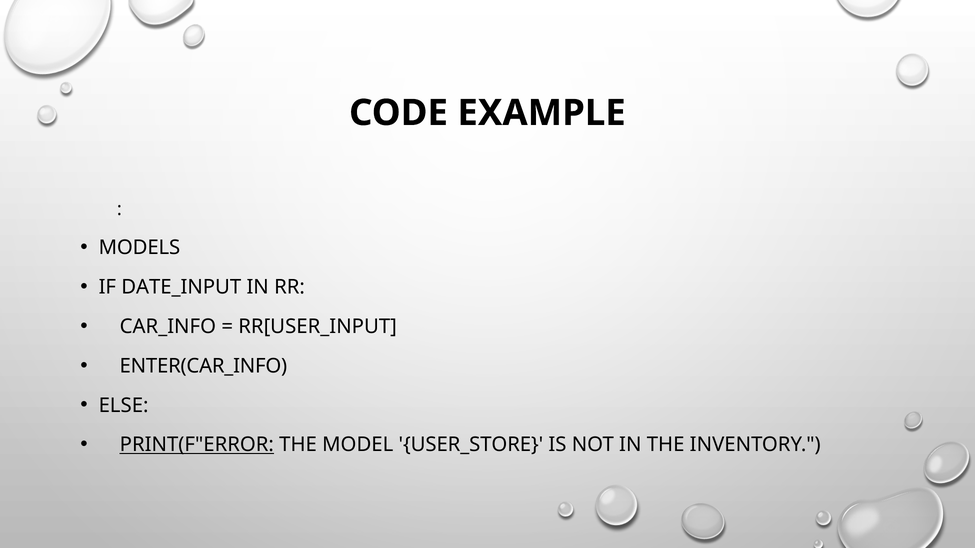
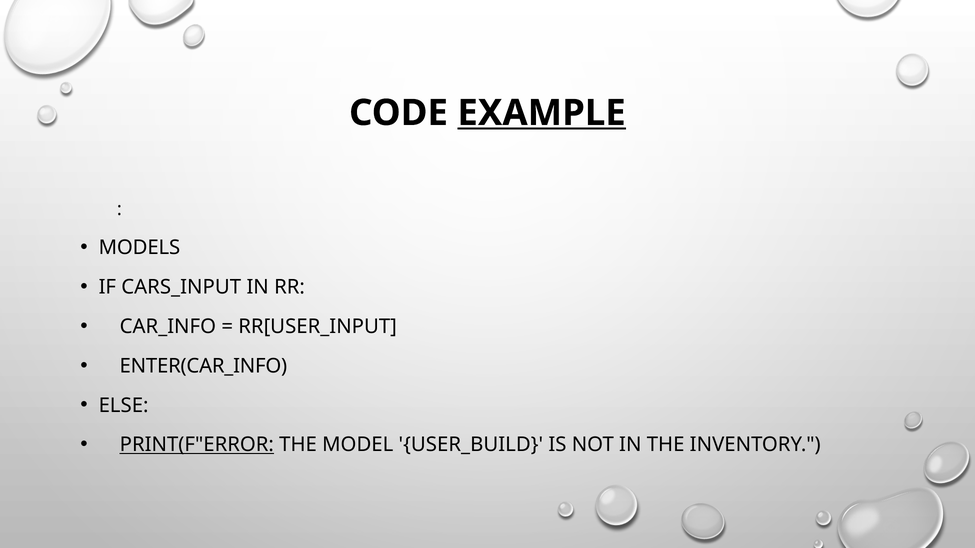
EXAMPLE underline: none -> present (542, 113)
DATE_INPUT: DATE_INPUT -> CARS_INPUT (181, 287)
USER_STORE: USER_STORE -> USER_BUILD (471, 445)
